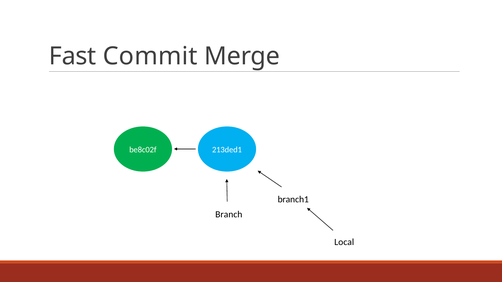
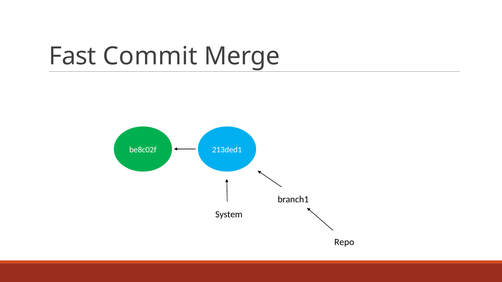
Branch: Branch -> System (229, 215)
Local: Local -> Repo (344, 242)
